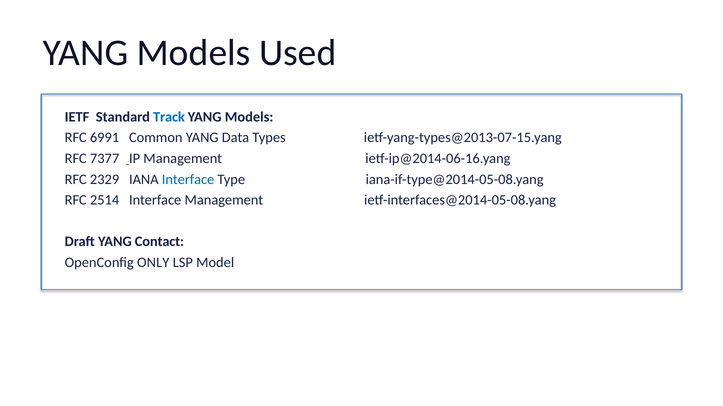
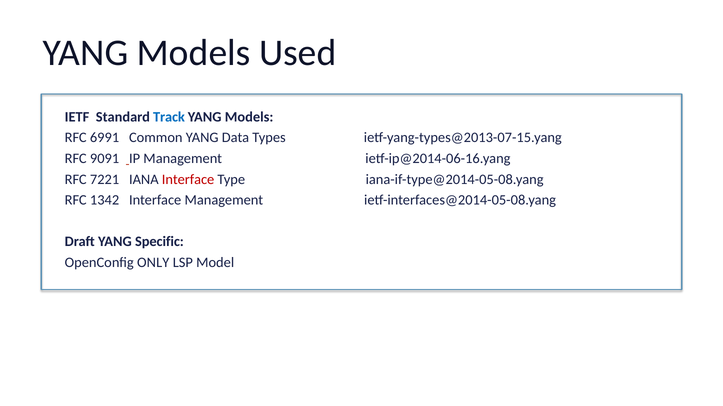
7377: 7377 -> 9091 (105, 159)
2329: 2329 -> 7221 (105, 180)
Interface colour: blue -> red (188, 180)
2514: 2514 -> 1342 (105, 201)
Contact: Contact -> Specific (159, 242)
